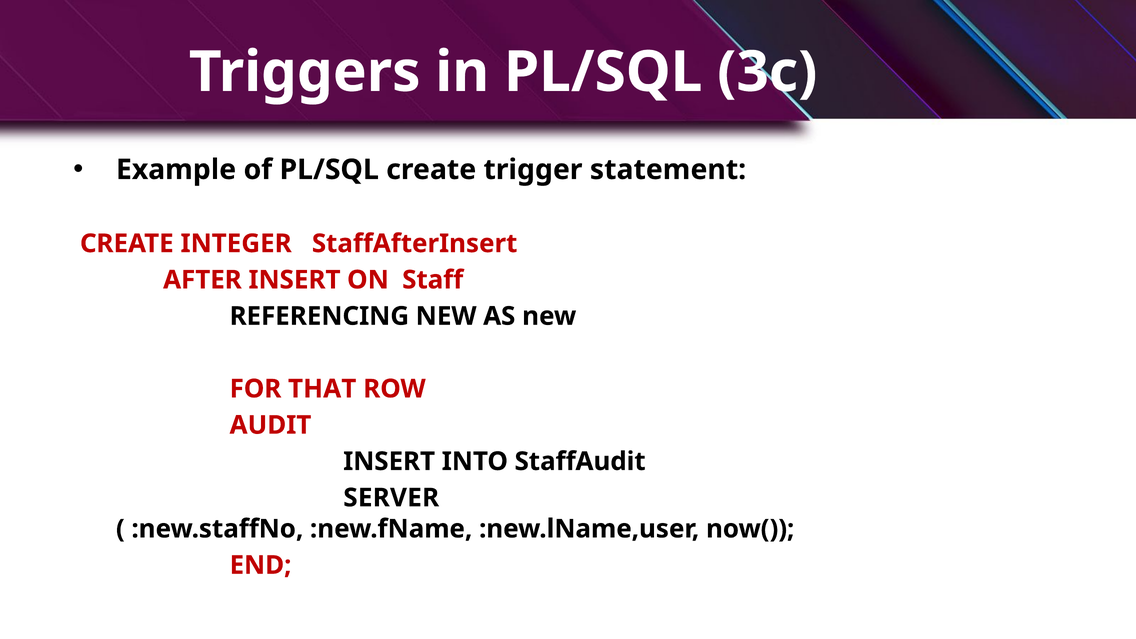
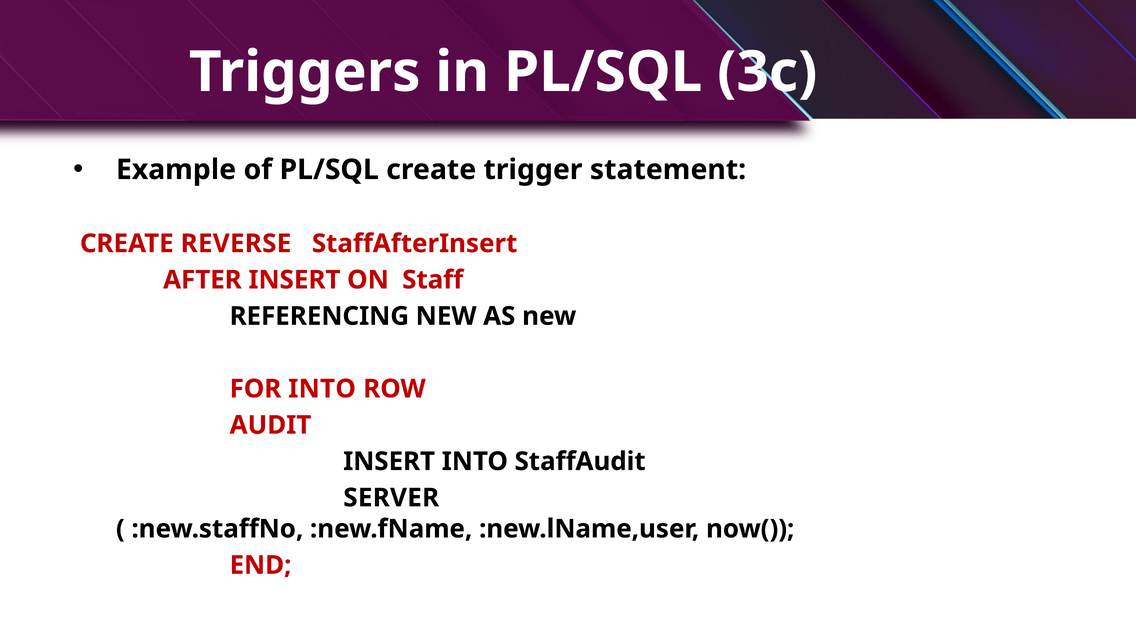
INTEGER: INTEGER -> REVERSE (236, 244)
FOR THAT: THAT -> INTO (322, 389)
